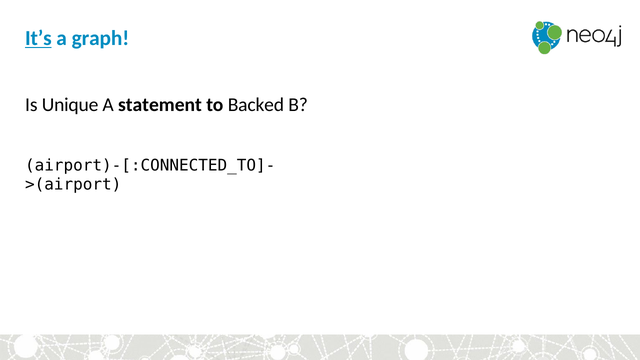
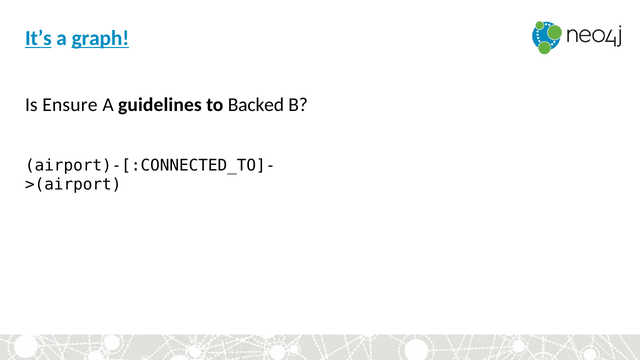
graph underline: none -> present (100, 38)
Unique: Unique -> Ensure (70, 105)
statement: statement -> guidelines (160, 105)
